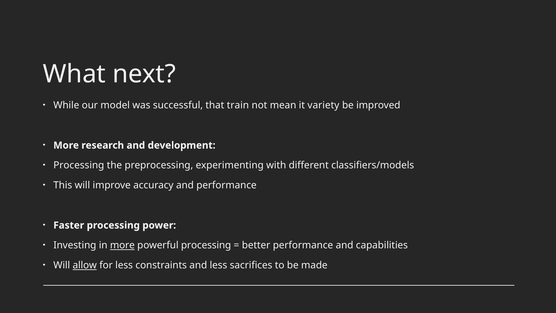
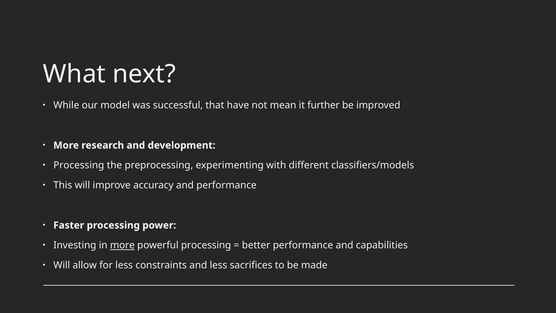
train: train -> have (238, 105)
variety: variety -> further (324, 105)
allow underline: present -> none (85, 265)
